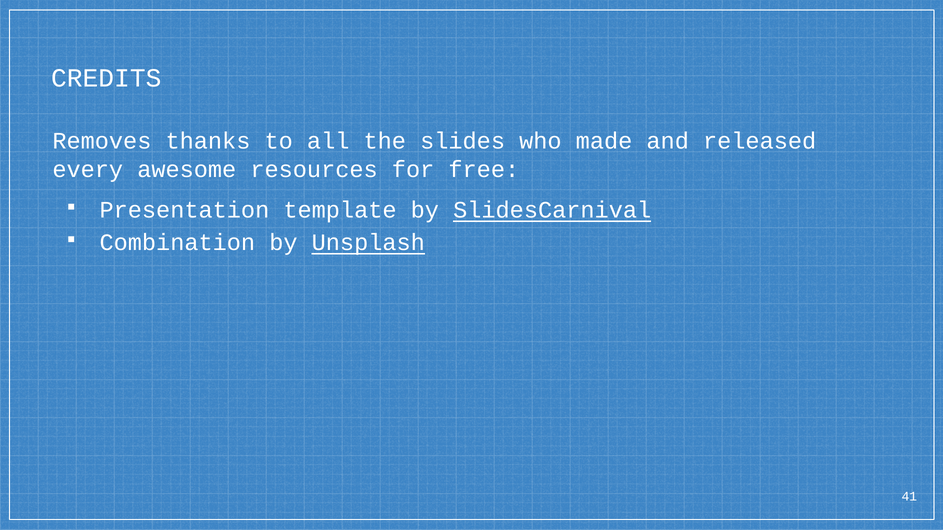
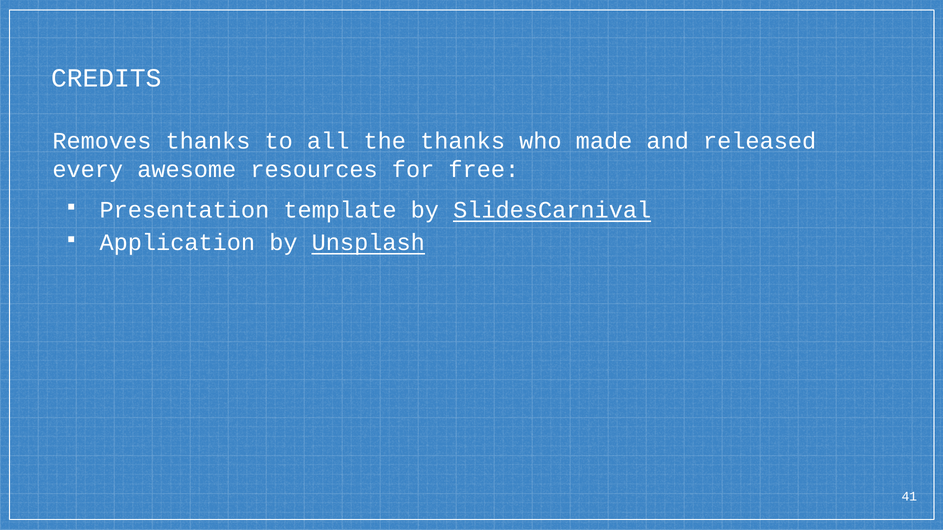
the slides: slides -> thanks (463, 141)
Combination: Combination -> Application (177, 242)
